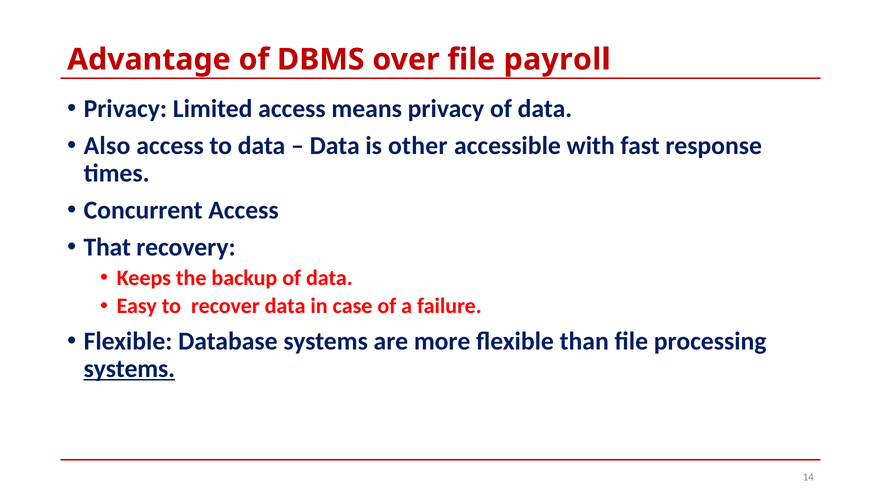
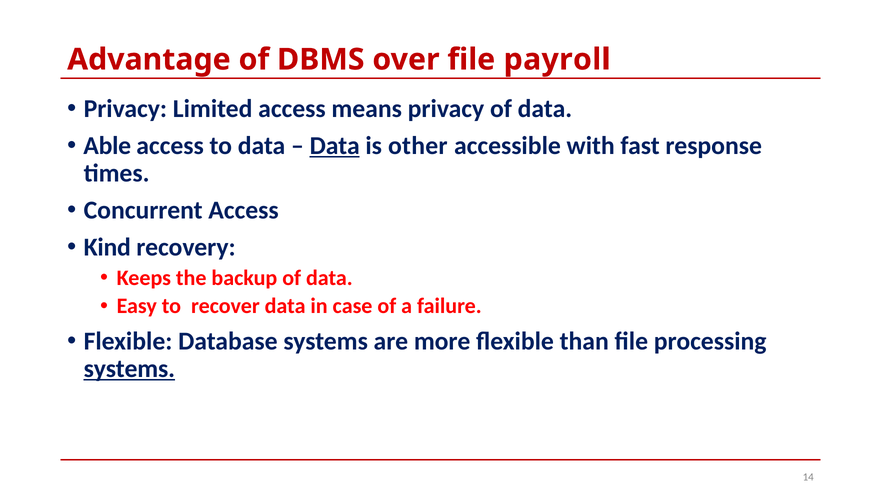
Also: Also -> Able (107, 146)
Data underline: none -> present (335, 146)
That: That -> Kind (107, 247)
